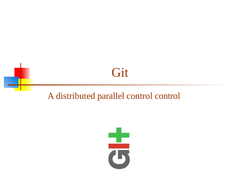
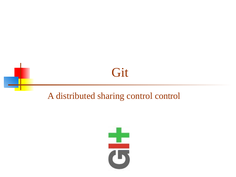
parallel: parallel -> sharing (111, 96)
